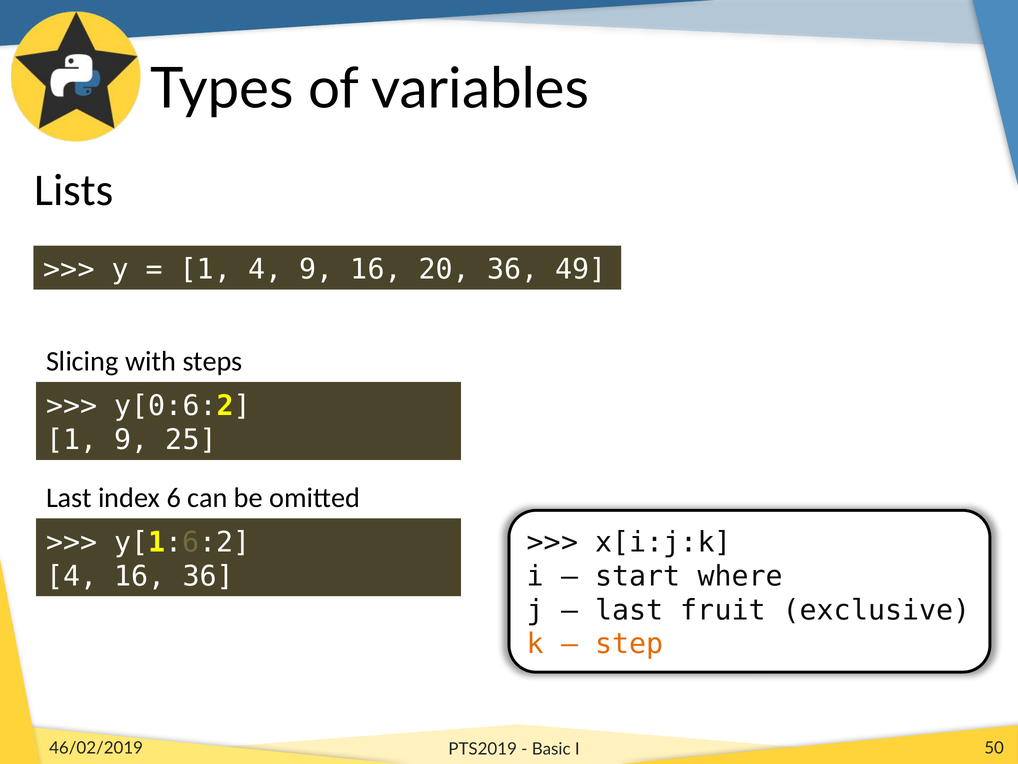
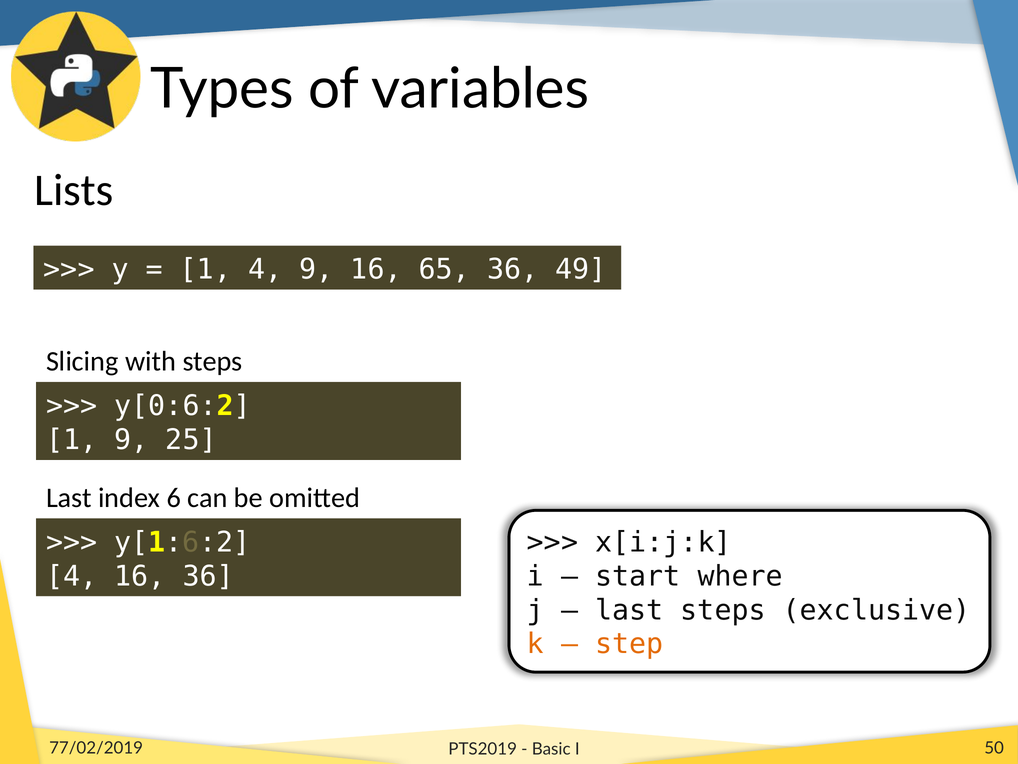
20: 20 -> 65 (444, 269)
last fruit: fruit -> steps (723, 610)
46/02/2019: 46/02/2019 -> 77/02/2019 (96, 747)
